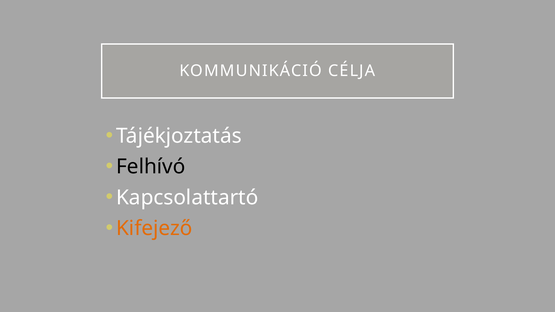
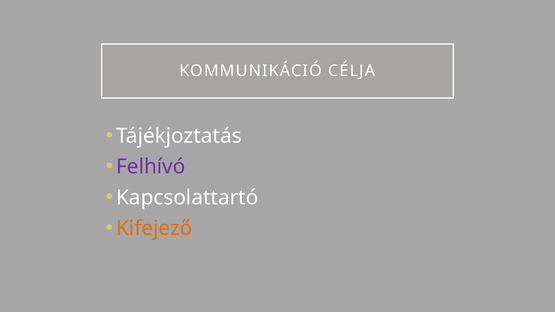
Felhívó colour: black -> purple (151, 167)
